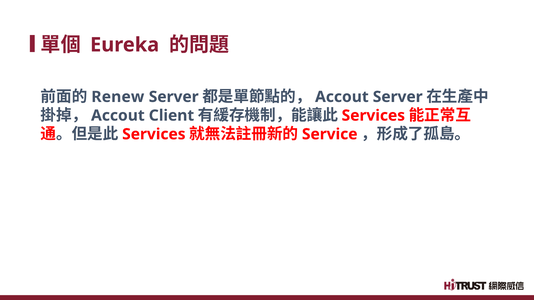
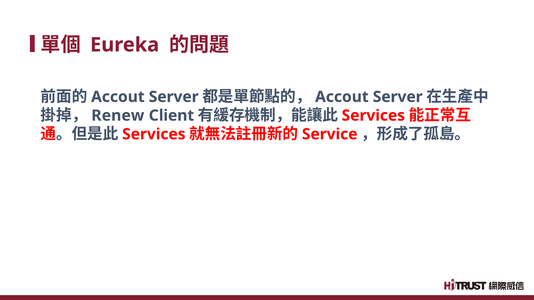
Renew: Renew -> Accout (118, 97)
Accout: Accout -> Renew (118, 116)
